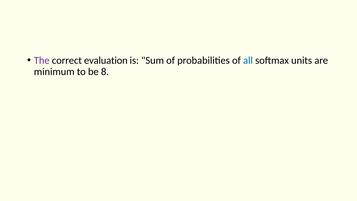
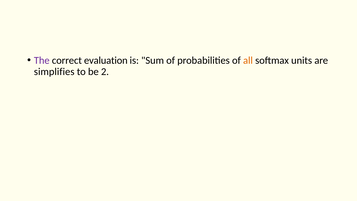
all colour: blue -> orange (248, 60)
minimum: minimum -> simplifies (54, 72)
8: 8 -> 2 (105, 72)
